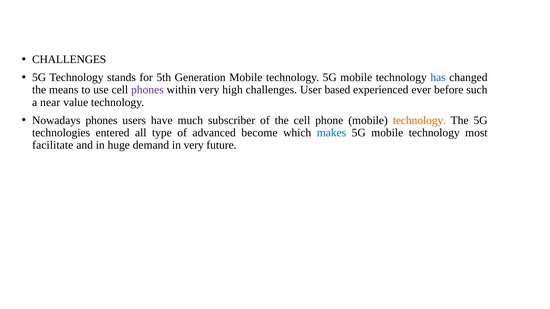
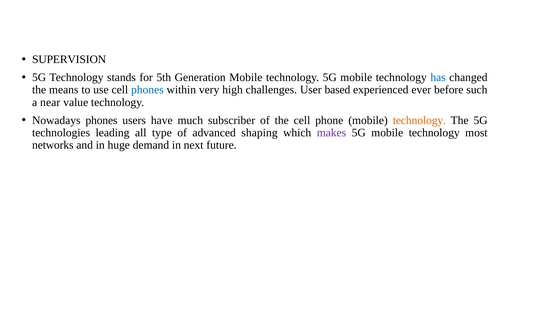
CHALLENGES: CHALLENGES -> SUPERVISION (69, 59)
phones colour: purple -> blue (147, 90)
entered: entered -> leading (113, 133)
become: become -> shaping (259, 133)
makes colour: blue -> purple (331, 133)
facilitate: facilitate -> networks (53, 145)
in very: very -> next (194, 145)
